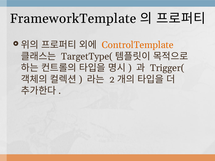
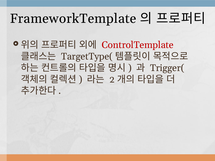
ControlTemplate colour: orange -> red (138, 45)
